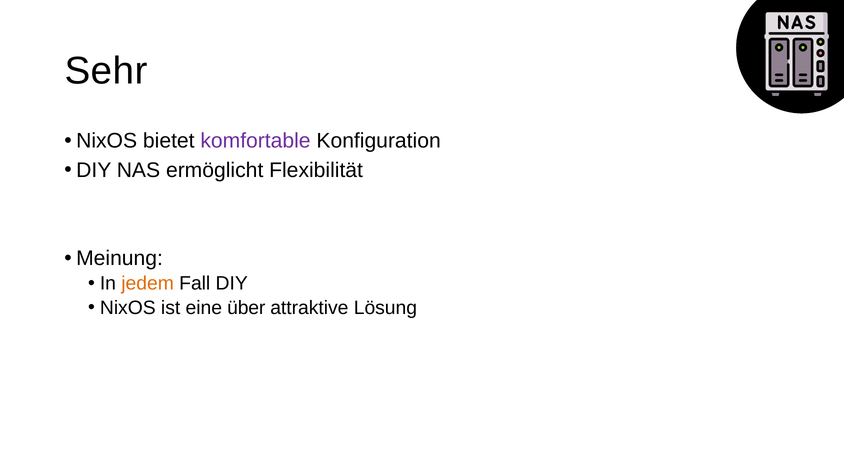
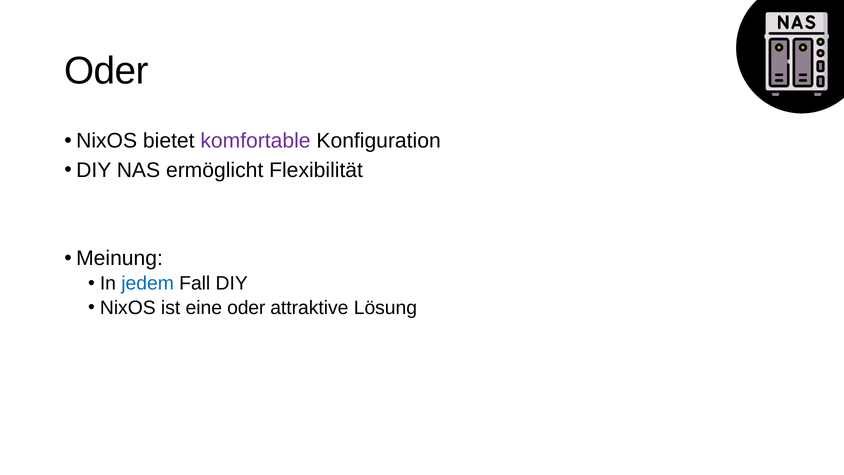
Sehr: Sehr -> Oder (106, 71)
jedem colour: orange -> blue (148, 283)
eine über: über -> oder (246, 308)
